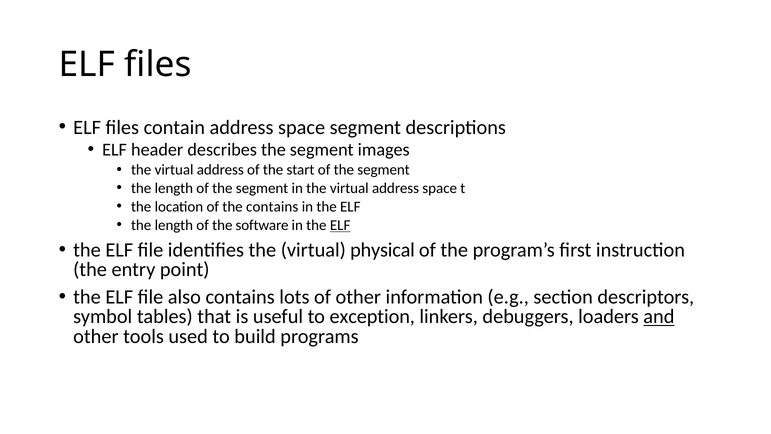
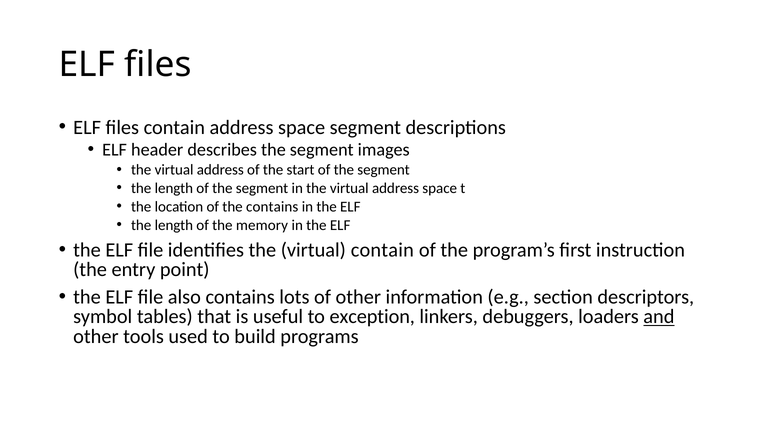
software: software -> memory (262, 225)
ELF underline: present -> none (340, 225)
virtual physical: physical -> contain (382, 250)
